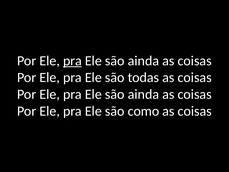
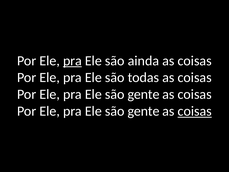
ainda: ainda -> gente (143, 94)
como: como -> gente (143, 111)
coisas underline: none -> present (195, 111)
